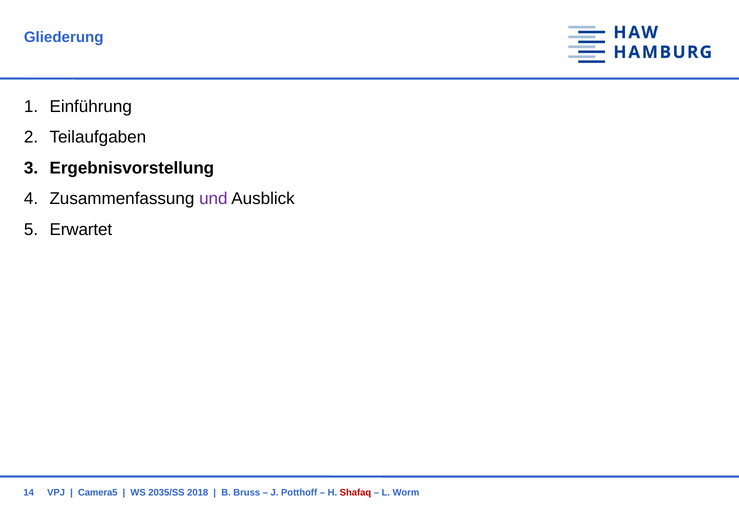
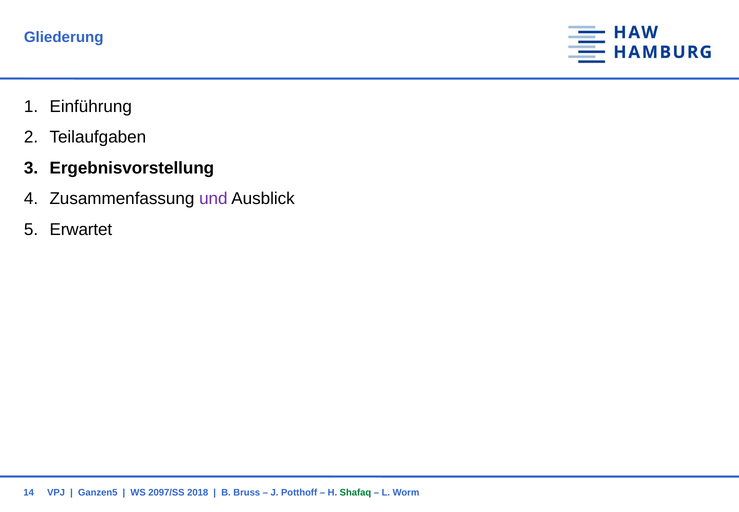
Camera5: Camera5 -> Ganzen5 (98, 492)
2035/SS: 2035/SS -> 2097/SS (166, 492)
Shafaq colour: red -> green (355, 492)
